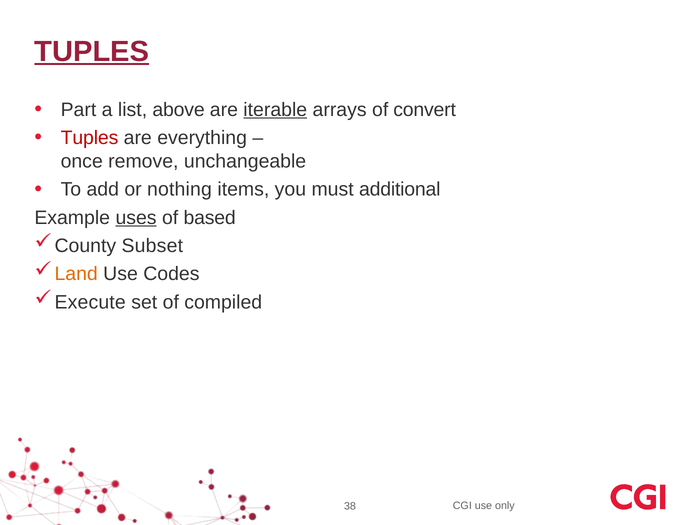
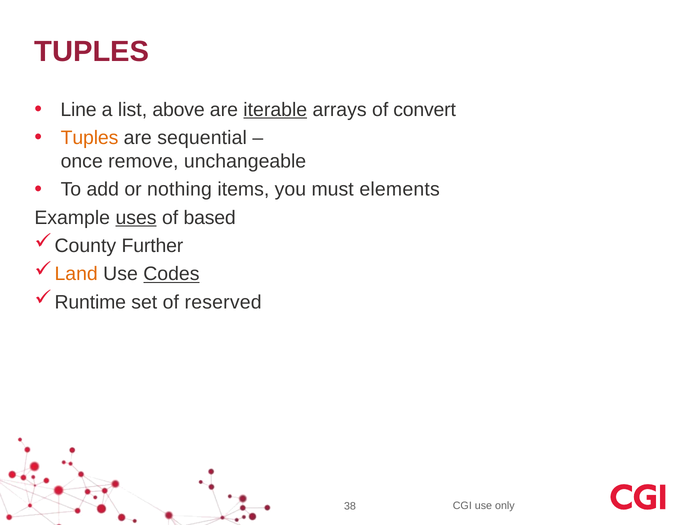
TUPLES underline: present -> none (92, 51)
Part: Part -> Line (79, 110)
Tuples colour: red -> orange (90, 138)
everything: everything -> sequential (202, 138)
additional: additional -> elements (400, 189)
Subset: Subset -> Further (152, 246)
Codes underline: none -> present (171, 274)
Execute: Execute -> Runtime (90, 302)
compiled: compiled -> reserved (223, 302)
